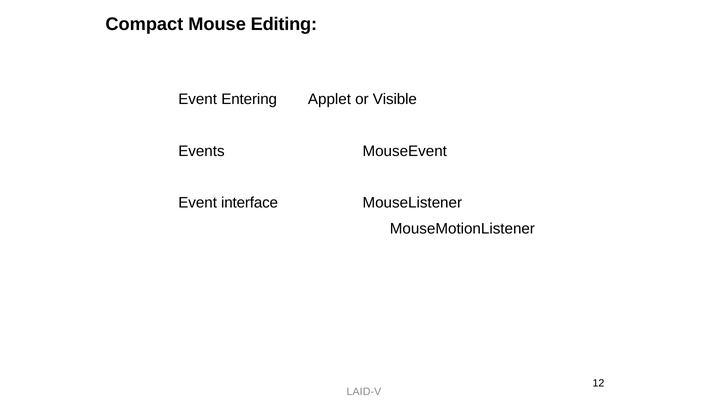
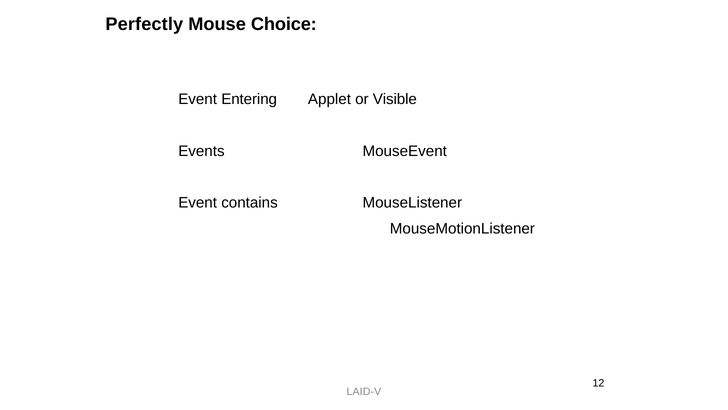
Compact: Compact -> Perfectly (144, 24)
Editing: Editing -> Choice (284, 24)
interface: interface -> contains (250, 202)
